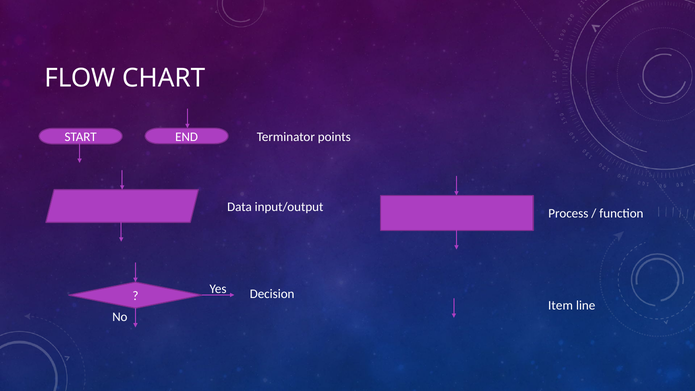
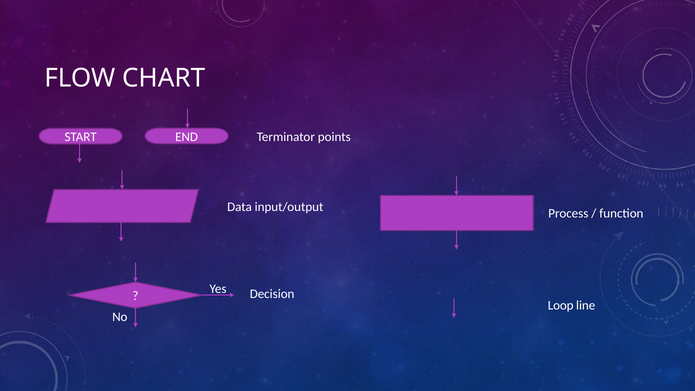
Item: Item -> Loop (561, 305)
